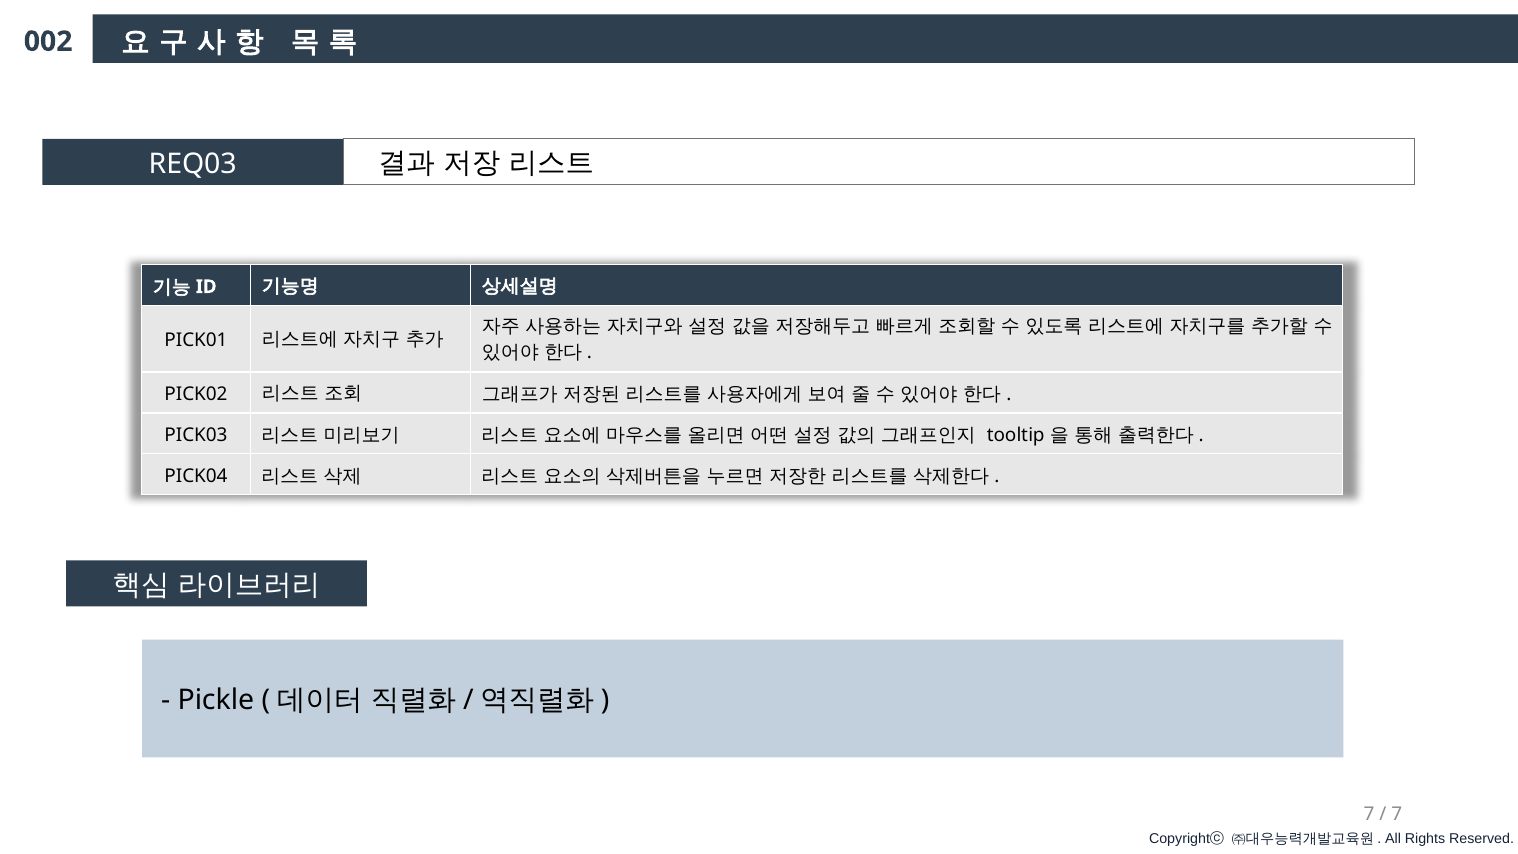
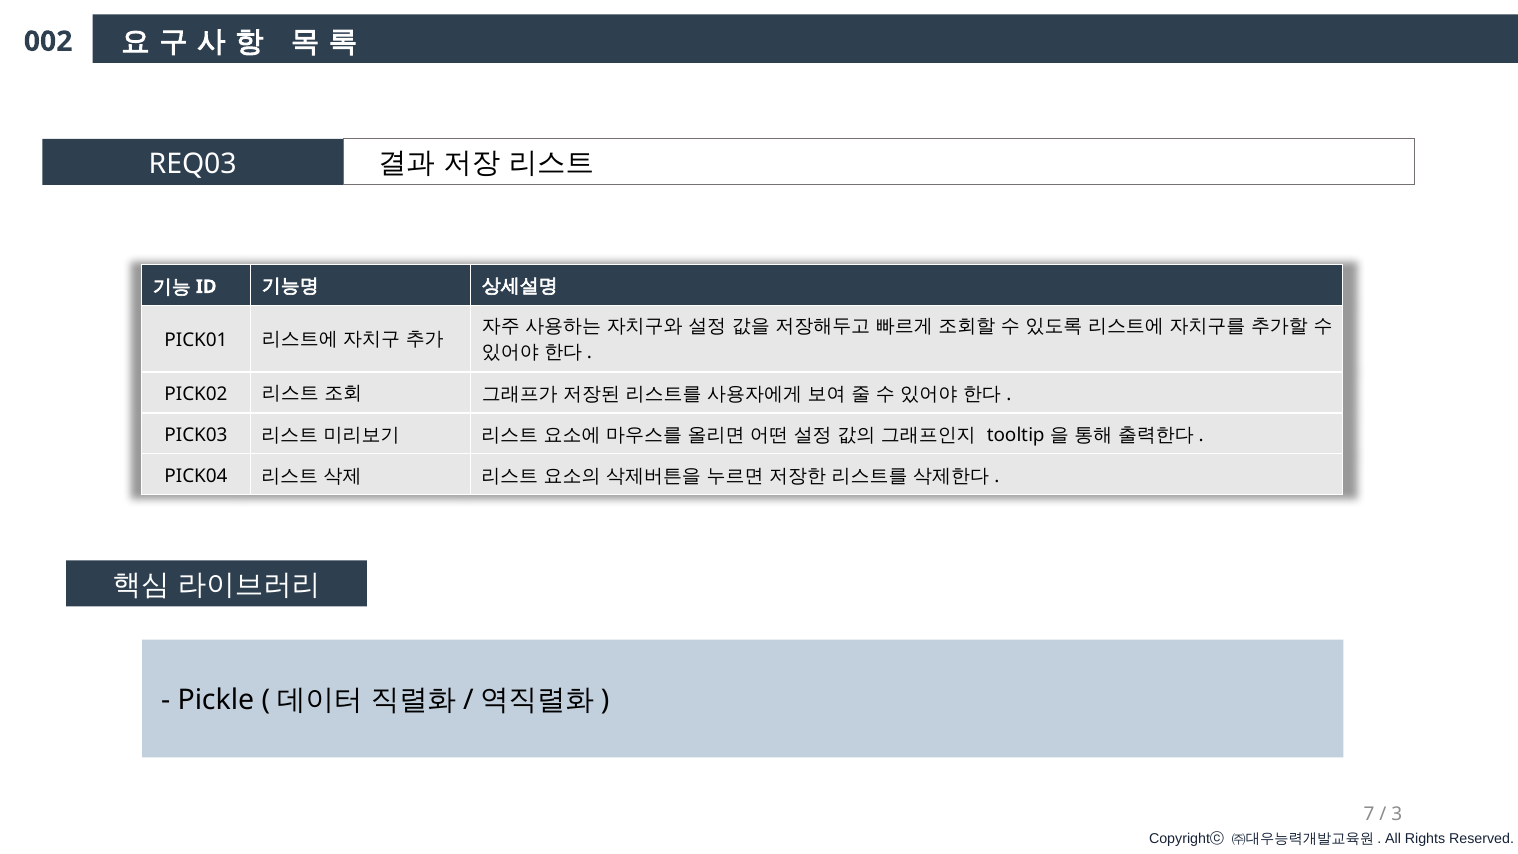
7: 7 -> 3 (1397, 814)
